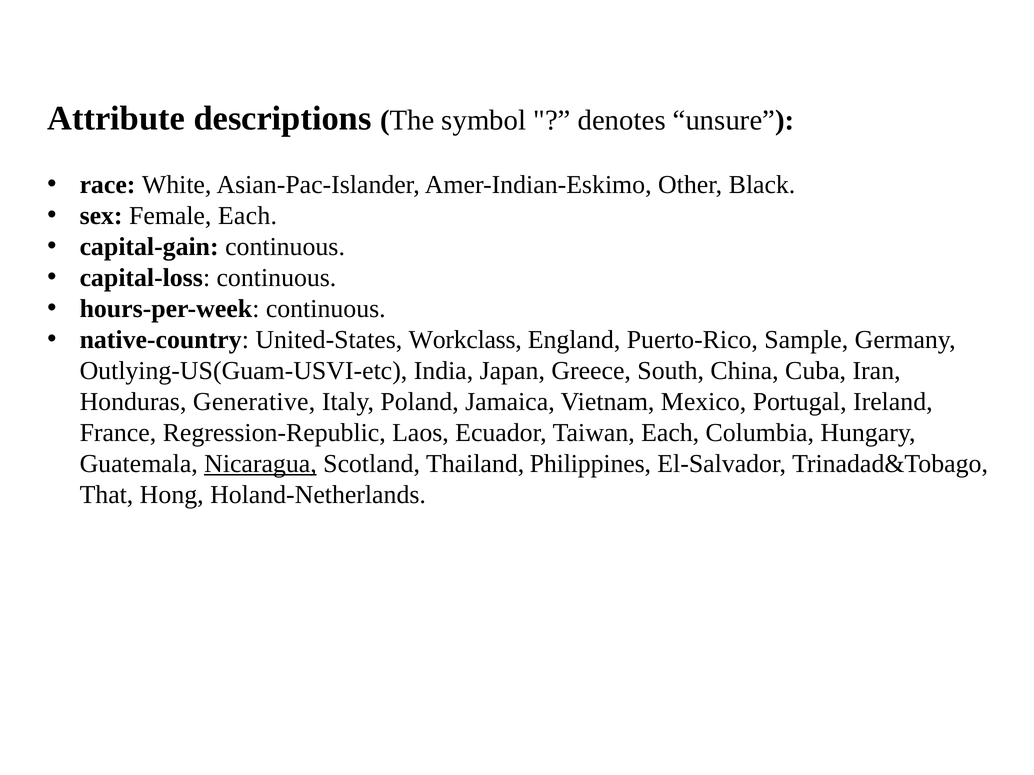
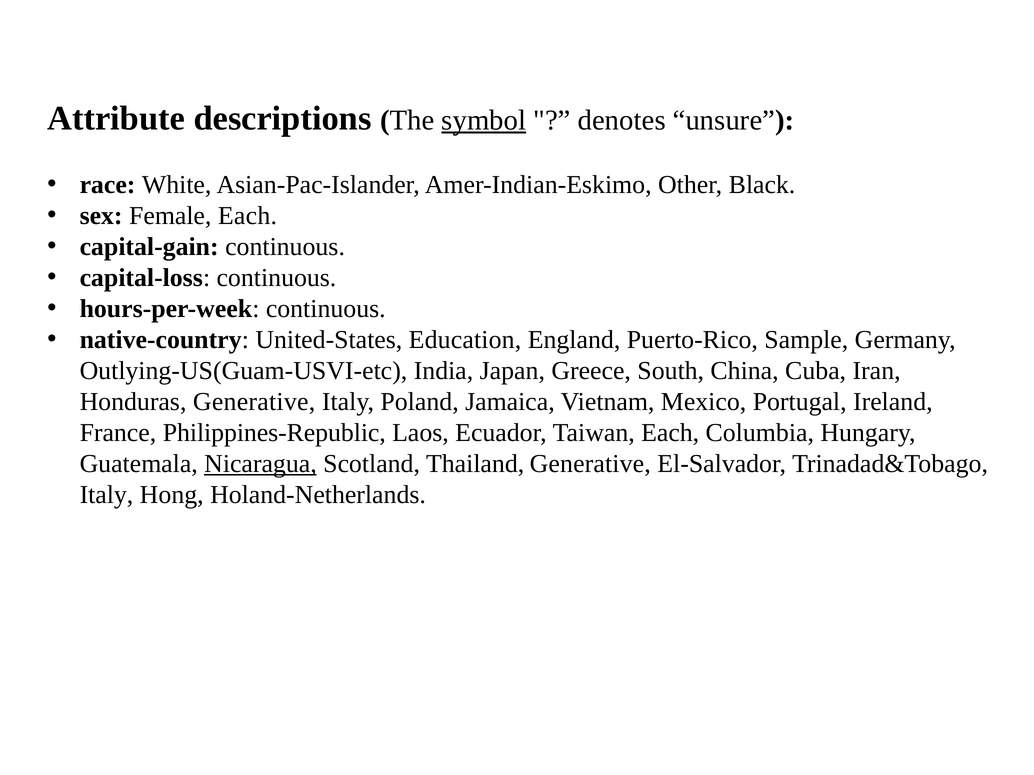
symbol underline: none -> present (484, 120)
Workclass: Workclass -> Education (465, 340)
Regression-Republic: Regression-Republic -> Philippines-Republic (274, 433)
Thailand Philippines: Philippines -> Generative (590, 464)
That: That -> Italy (106, 495)
